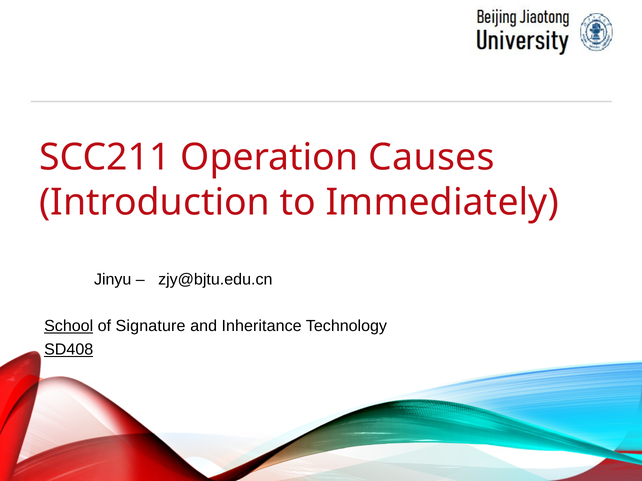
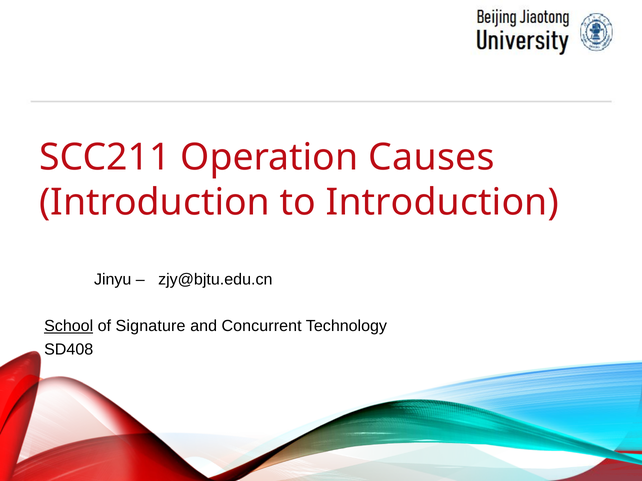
to Immediately: Immediately -> Introduction (442, 203)
Inheritance: Inheritance -> Concurrent (262, 326)
SD408 underline: present -> none (69, 350)
